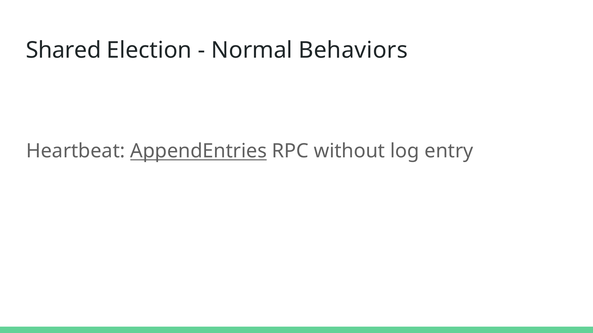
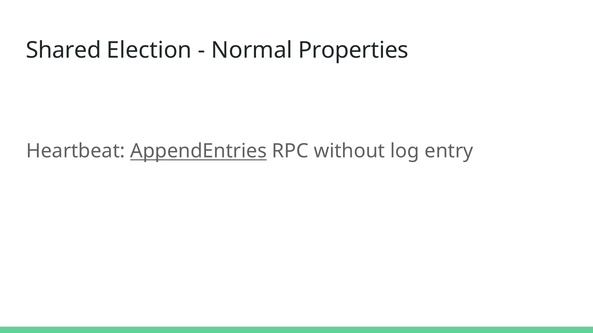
Behaviors: Behaviors -> Properties (353, 50)
